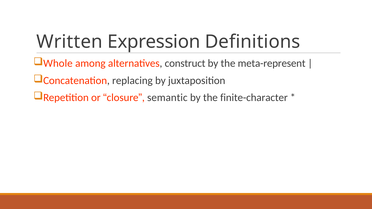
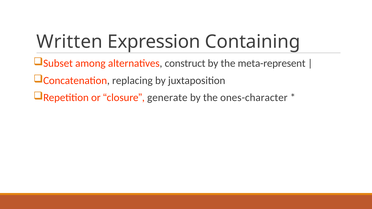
Definitions: Definitions -> Containing (253, 42)
Whole: Whole -> Subset (58, 63)
semantic: semantic -> generate (167, 98)
finite-character: finite-character -> ones-character (254, 98)
